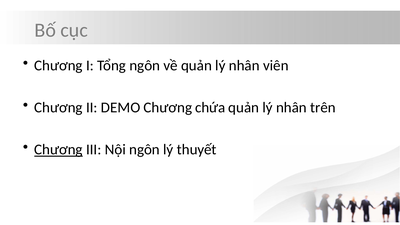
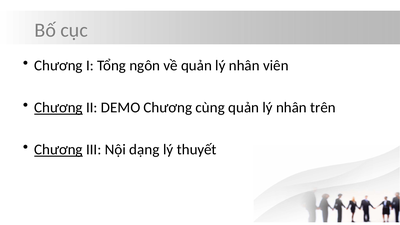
Chương underline: none -> present (58, 108)
chứa: chứa -> cùng (210, 108)
Nội ngôn: ngôn -> dạng (144, 150)
